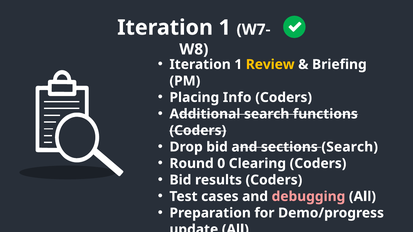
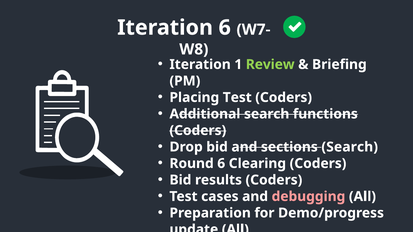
1: 1 -> 6 (225, 28)
Review colour: yellow -> light green (270, 65)
Placing Info: Info -> Test (237, 98)
Round 0: 0 -> 6 (221, 164)
